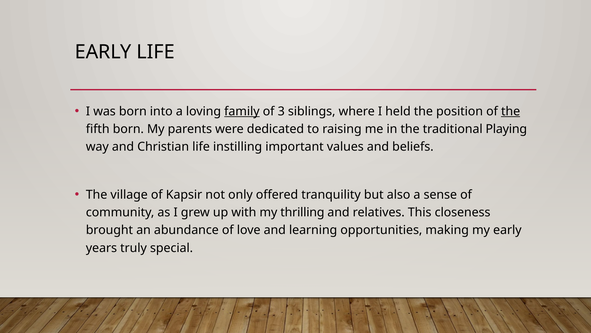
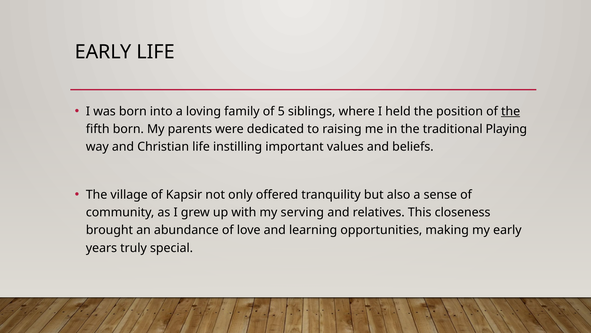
family underline: present -> none (242, 111)
3: 3 -> 5 (281, 111)
thrilling: thrilling -> serving (302, 212)
